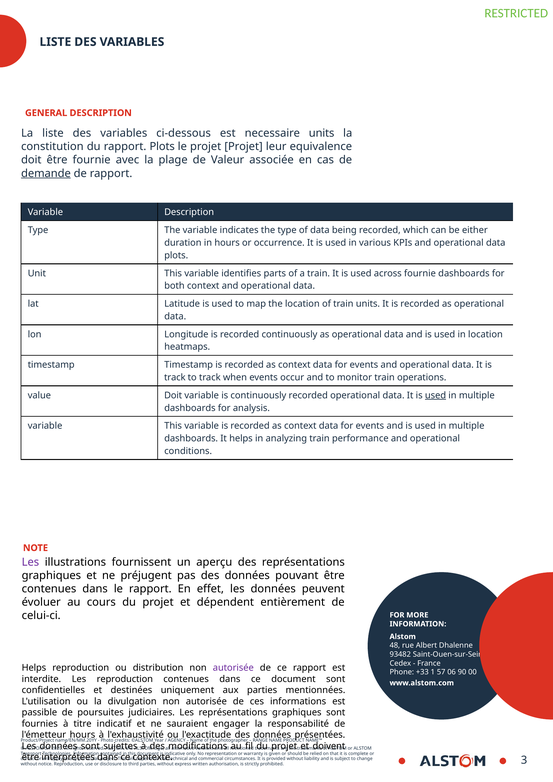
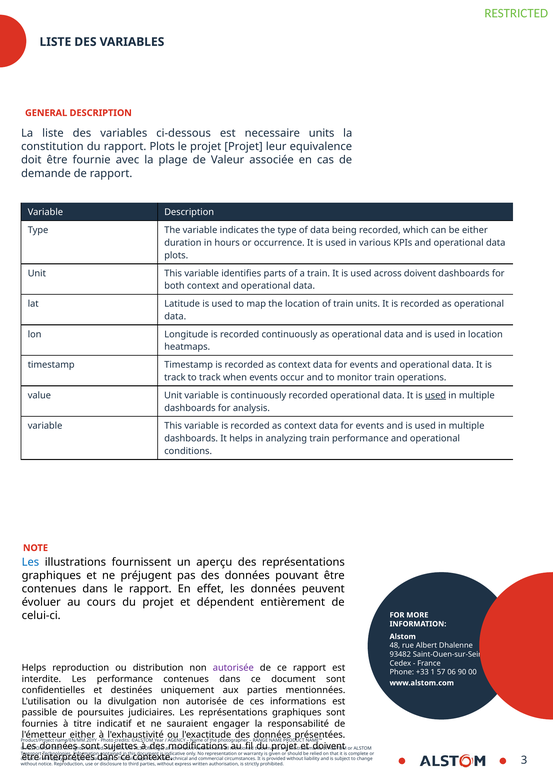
demande underline: present -> none (46, 173)
across fournie: fournie -> doivent (420, 273)
value Doit: Doit -> Unit (173, 395)
Les colour: purple -> blue (30, 562)
Les reproduction: reproduction -> performance (125, 679)
hours: hours -> either (83, 735)
